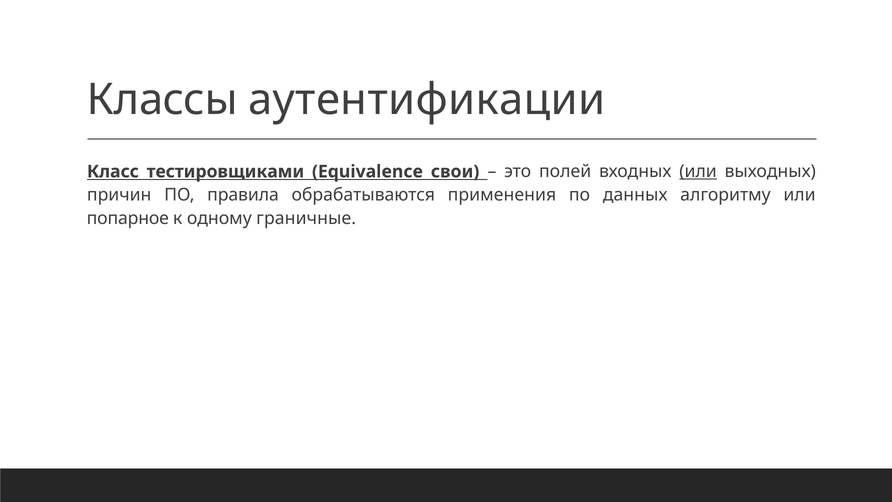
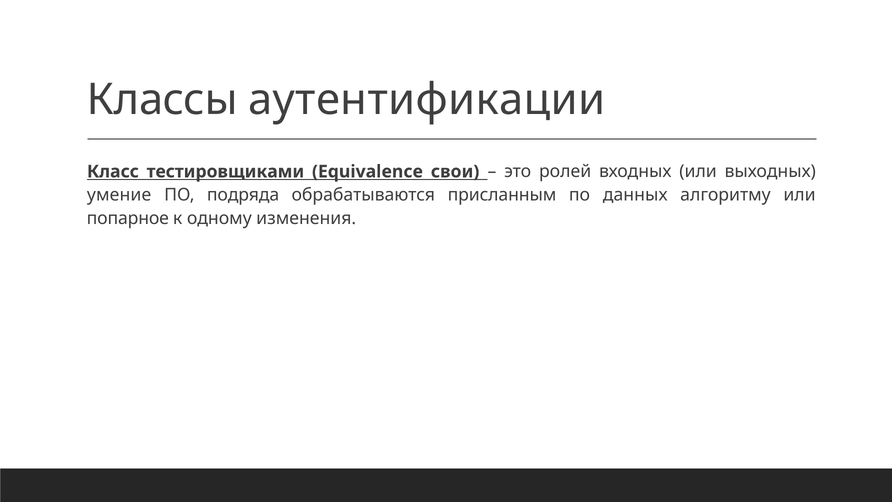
полей: полей -> ролей (565, 172)
или underline: present -> none (698, 172)
причин: причин -> умение (119, 195)
правила: правила -> подряда (243, 195)
применения: применения -> присланным (502, 195)
граничные: граничные -> изменения (306, 218)
